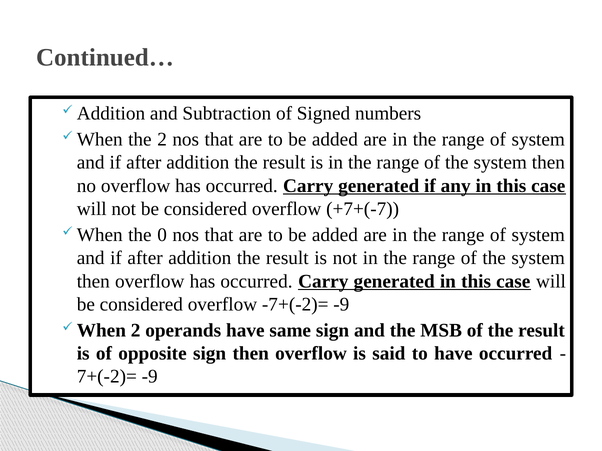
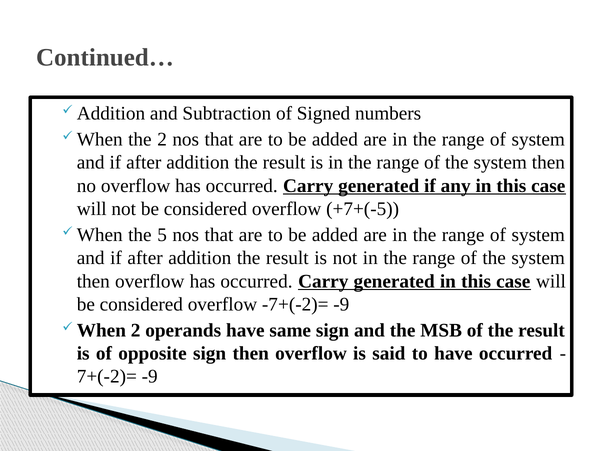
+7+(-7: +7+(-7 -> +7+(-5 (363, 209)
0: 0 -> 5 (162, 235)
